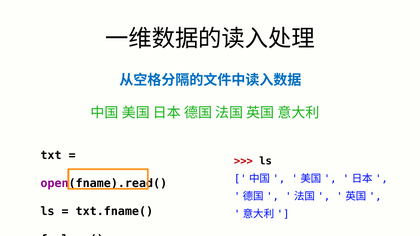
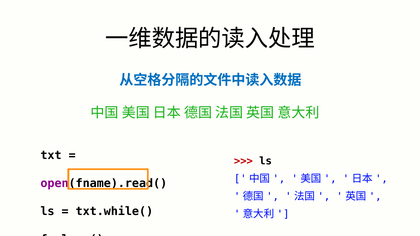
txt.fname(: txt.fname( -> txt.while( (114, 211)
